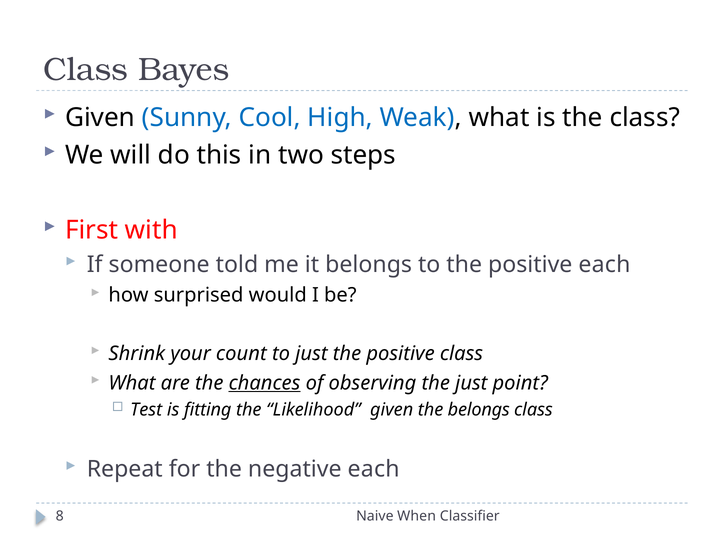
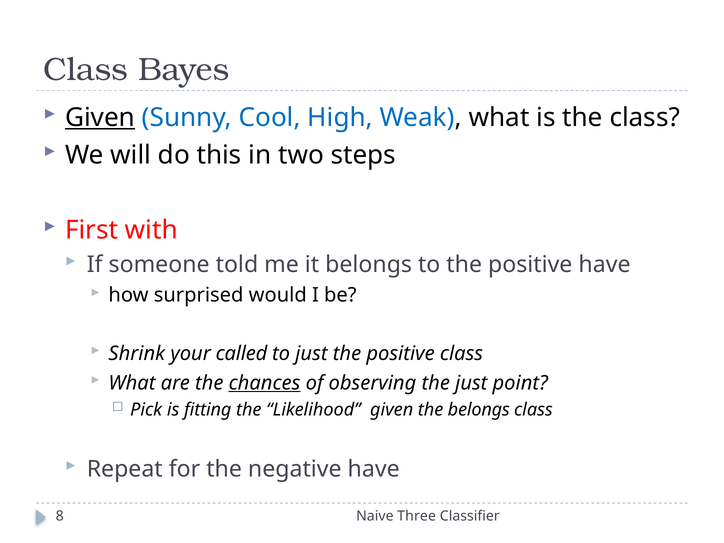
Given underline: none -> present (100, 118)
positive each: each -> have (605, 265)
count: count -> called (241, 354)
Test: Test -> Pick (146, 410)
negative each: each -> have (374, 469)
When: When -> Three (417, 516)
